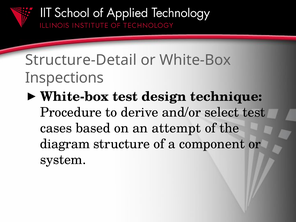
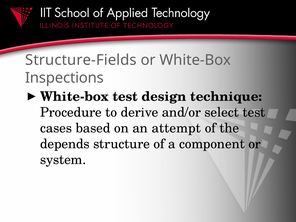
Structure-Detail: Structure-Detail -> Structure-Fields (81, 60)
diagram: diagram -> depends (65, 144)
